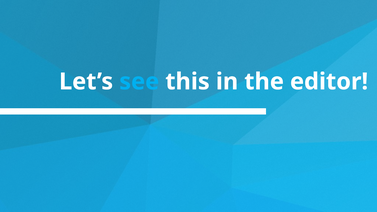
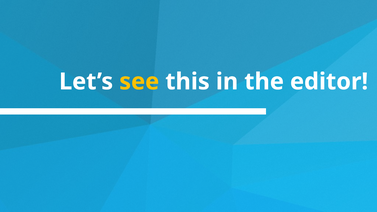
see colour: light blue -> yellow (139, 82)
